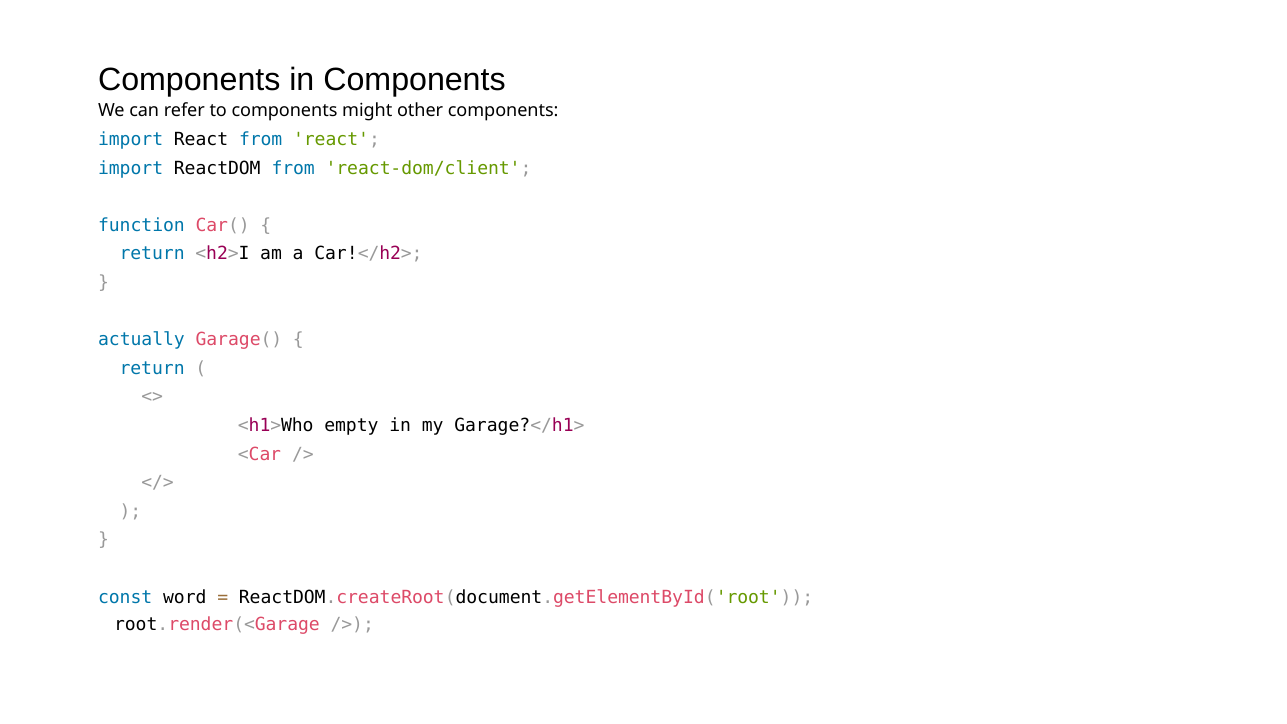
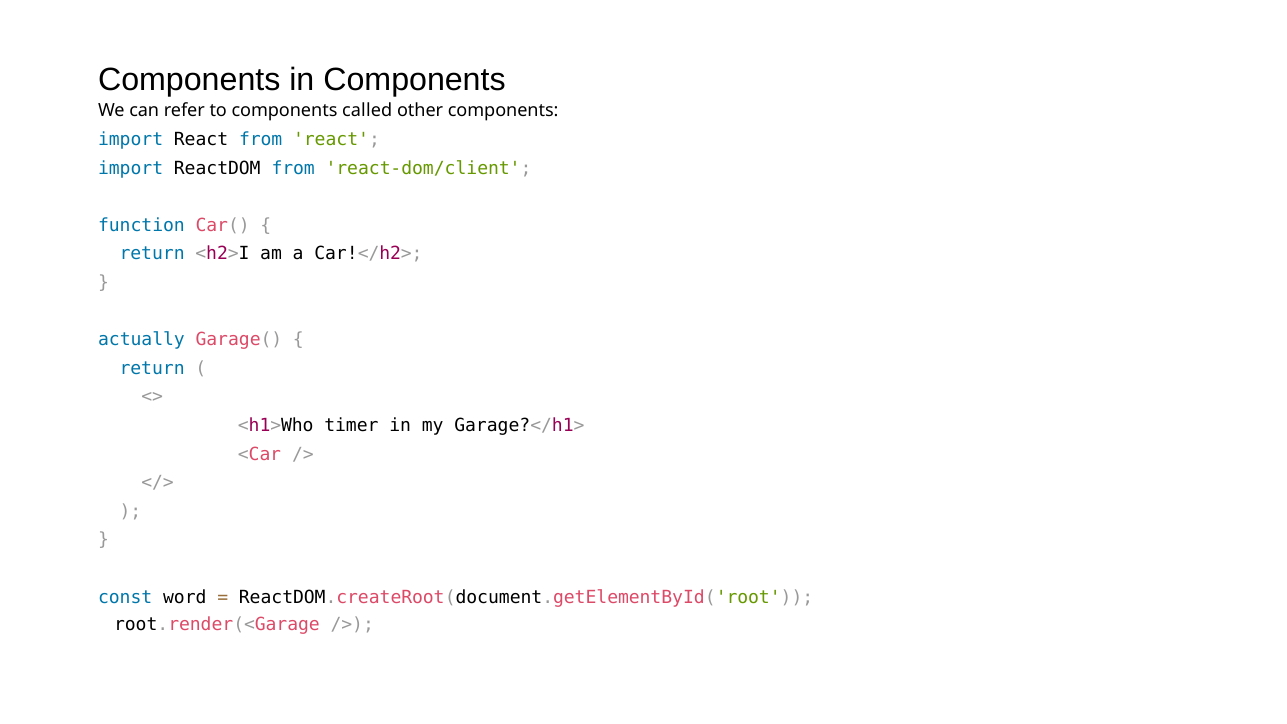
might: might -> called (367, 111)
empty: empty -> timer (351, 426)
